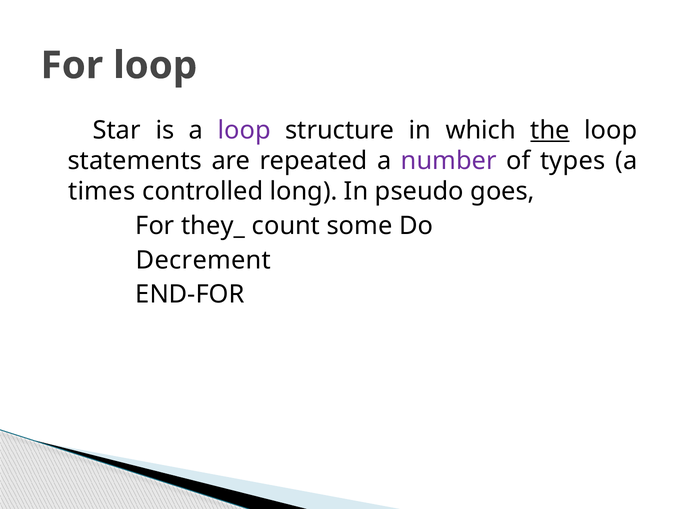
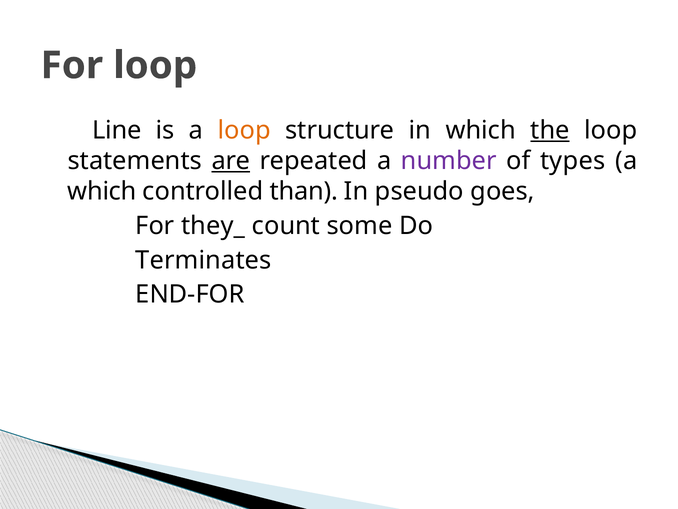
Star: Star -> Line (117, 130)
loop colour: purple -> orange (244, 130)
are underline: none -> present (231, 161)
times: times -> which (102, 191)
long: long -> than (304, 191)
Decrement: Decrement -> Terminates (203, 260)
